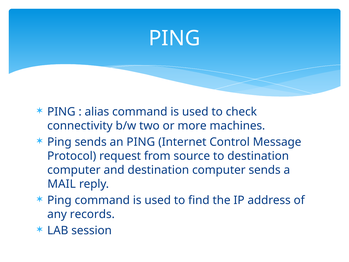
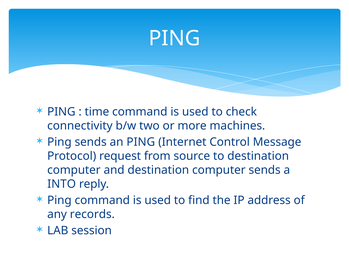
alias: alias -> time (97, 112)
MAIL: MAIL -> INTO (62, 184)
